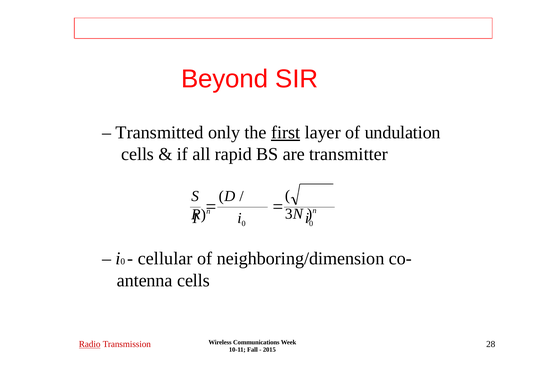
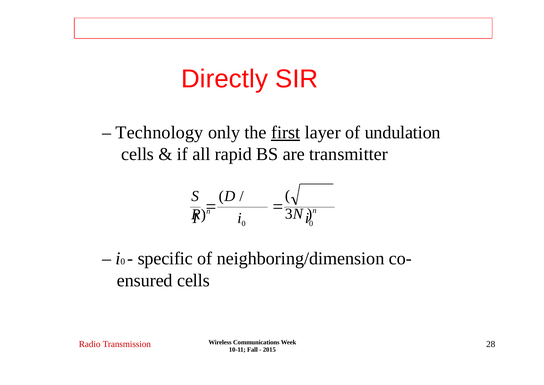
Beyond: Beyond -> Directly (225, 79)
Transmitted: Transmitted -> Technology (159, 132)
cellular: cellular -> specific (165, 258)
antenna: antenna -> ensured (145, 280)
Radio underline: present -> none (90, 344)
